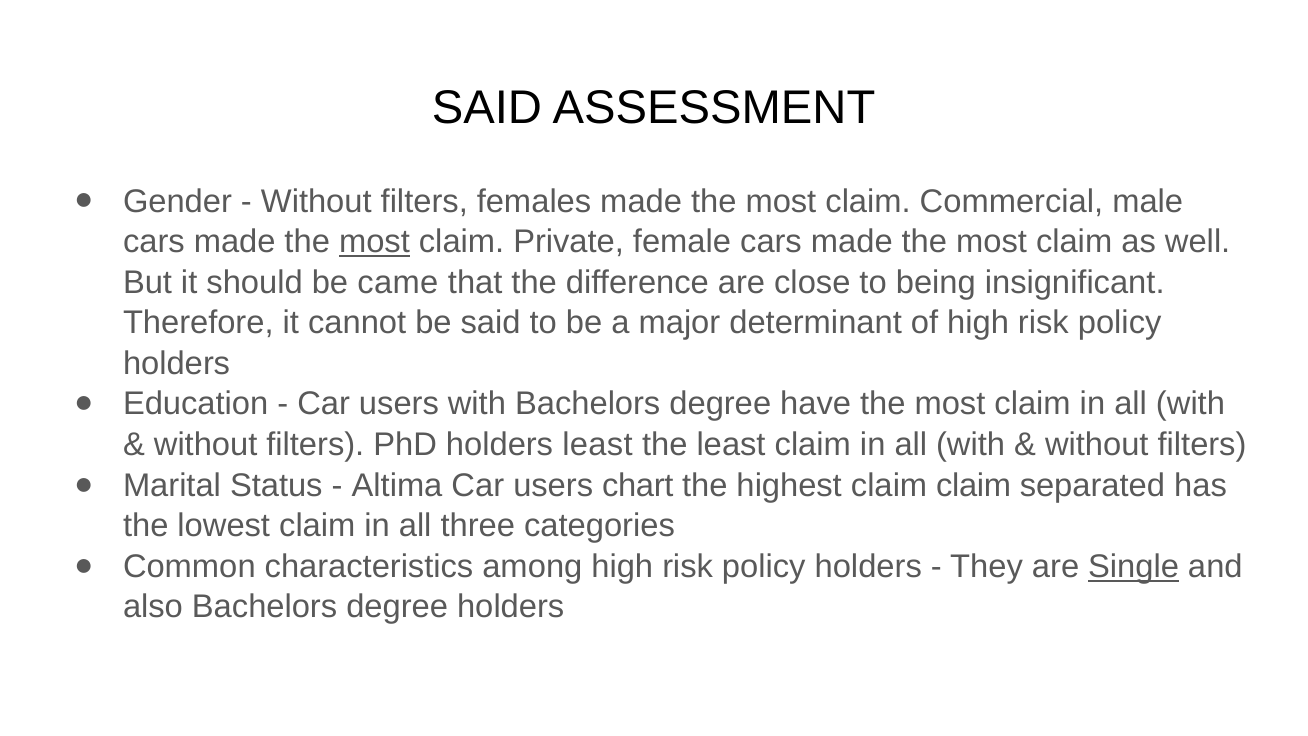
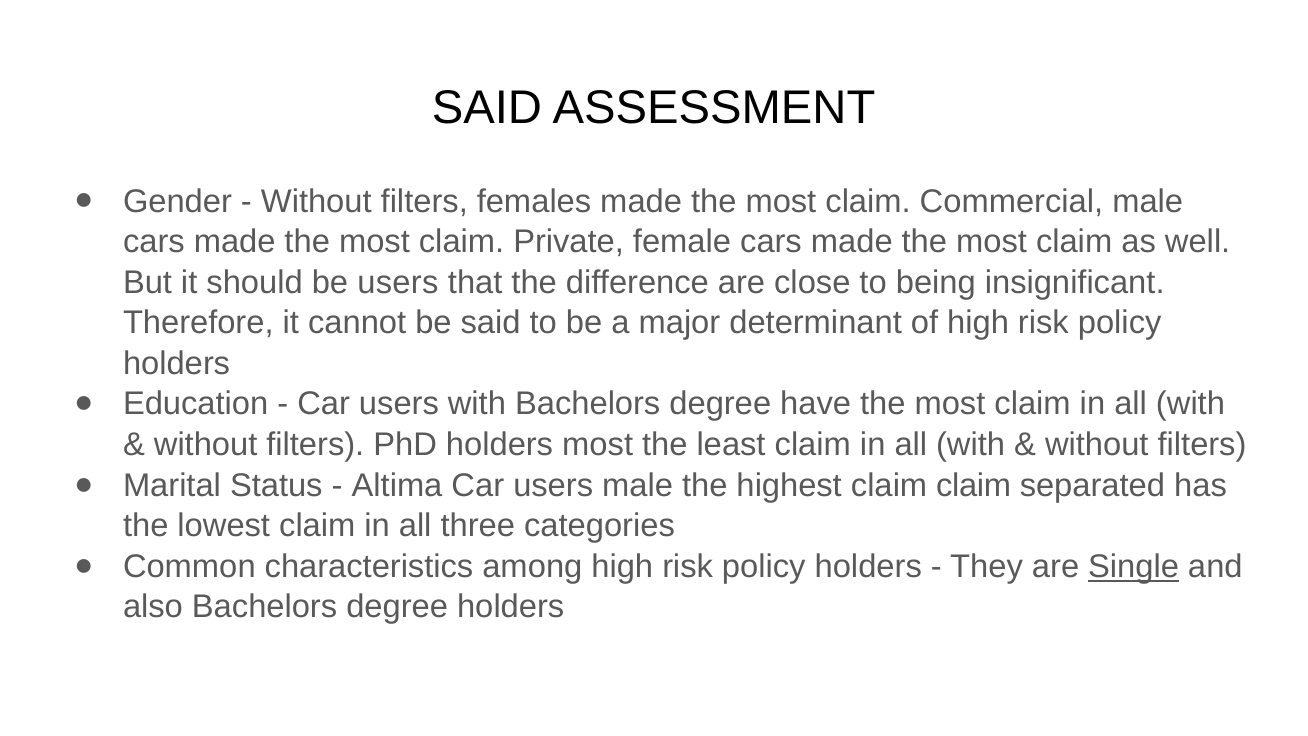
most underline: present -> none (374, 242)
be came: came -> users (398, 282)
holders least: least -> most (598, 445)
users chart: chart -> male (638, 485)
